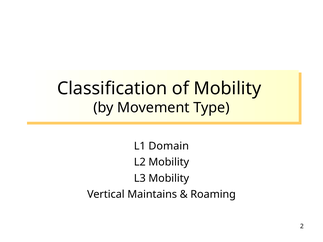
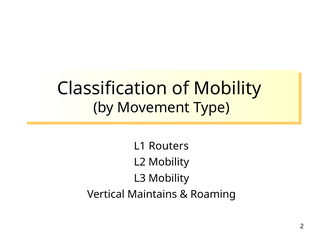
Domain: Domain -> Routers (169, 146)
